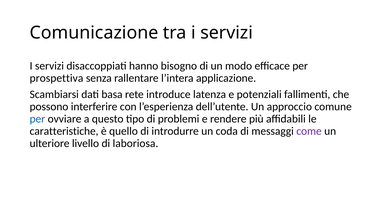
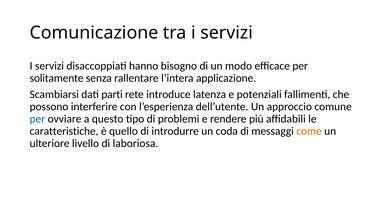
prospettiva: prospettiva -> solitamente (57, 78)
basa: basa -> parti (112, 94)
come colour: purple -> orange (309, 131)
